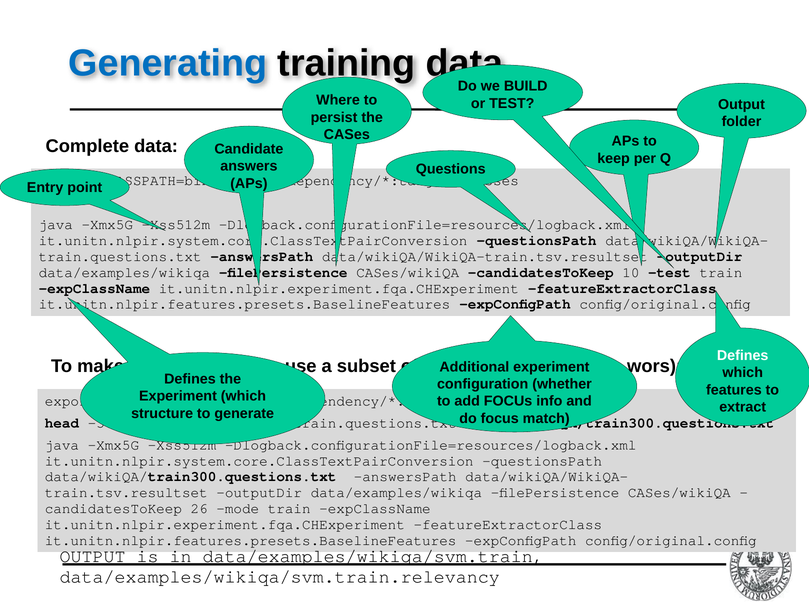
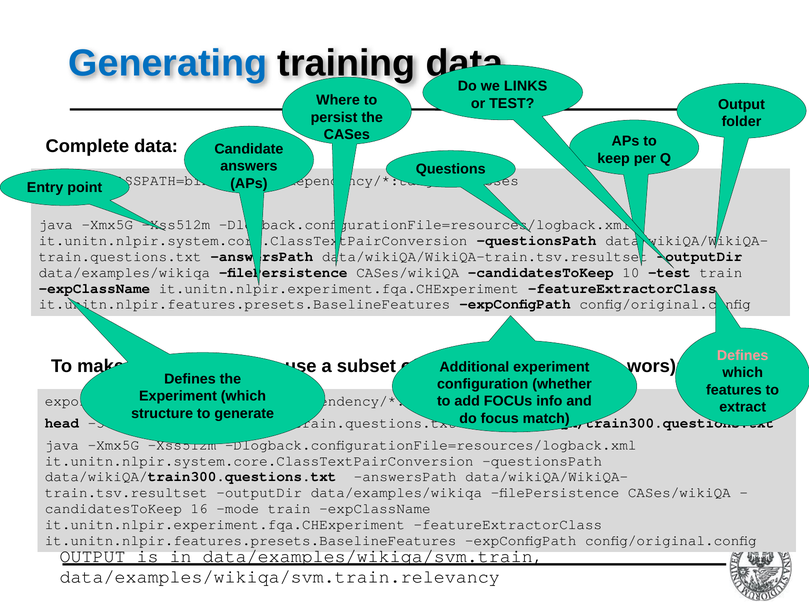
BUILD: BUILD -> LINKS (526, 86)
Defines colour: white -> pink (743, 355)
26: 26 -> 16 (199, 508)
